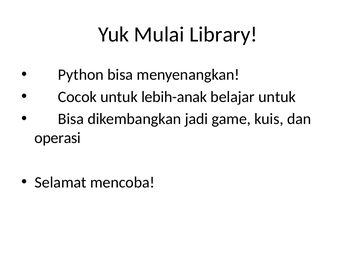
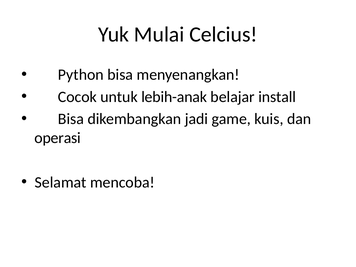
Library: Library -> Celcius (223, 34)
belajar untuk: untuk -> install (277, 97)
